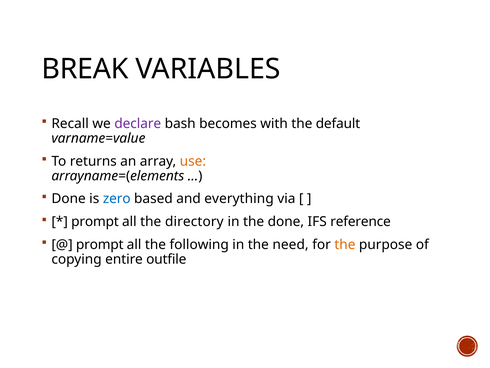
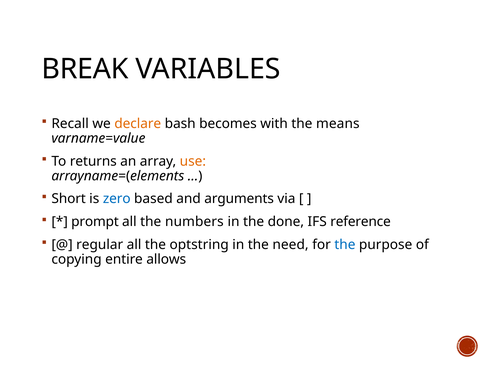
declare colour: purple -> orange (138, 123)
default: default -> means (338, 123)
Done: Done -> Short (69, 199)
everything: everything -> arguments (239, 199)
directory: directory -> numbers (194, 221)
prompt: prompt -> regular (100, 244)
following: following -> optstring (199, 244)
the colour: orange -> blue (345, 244)
outfile: outfile -> allows (166, 259)
